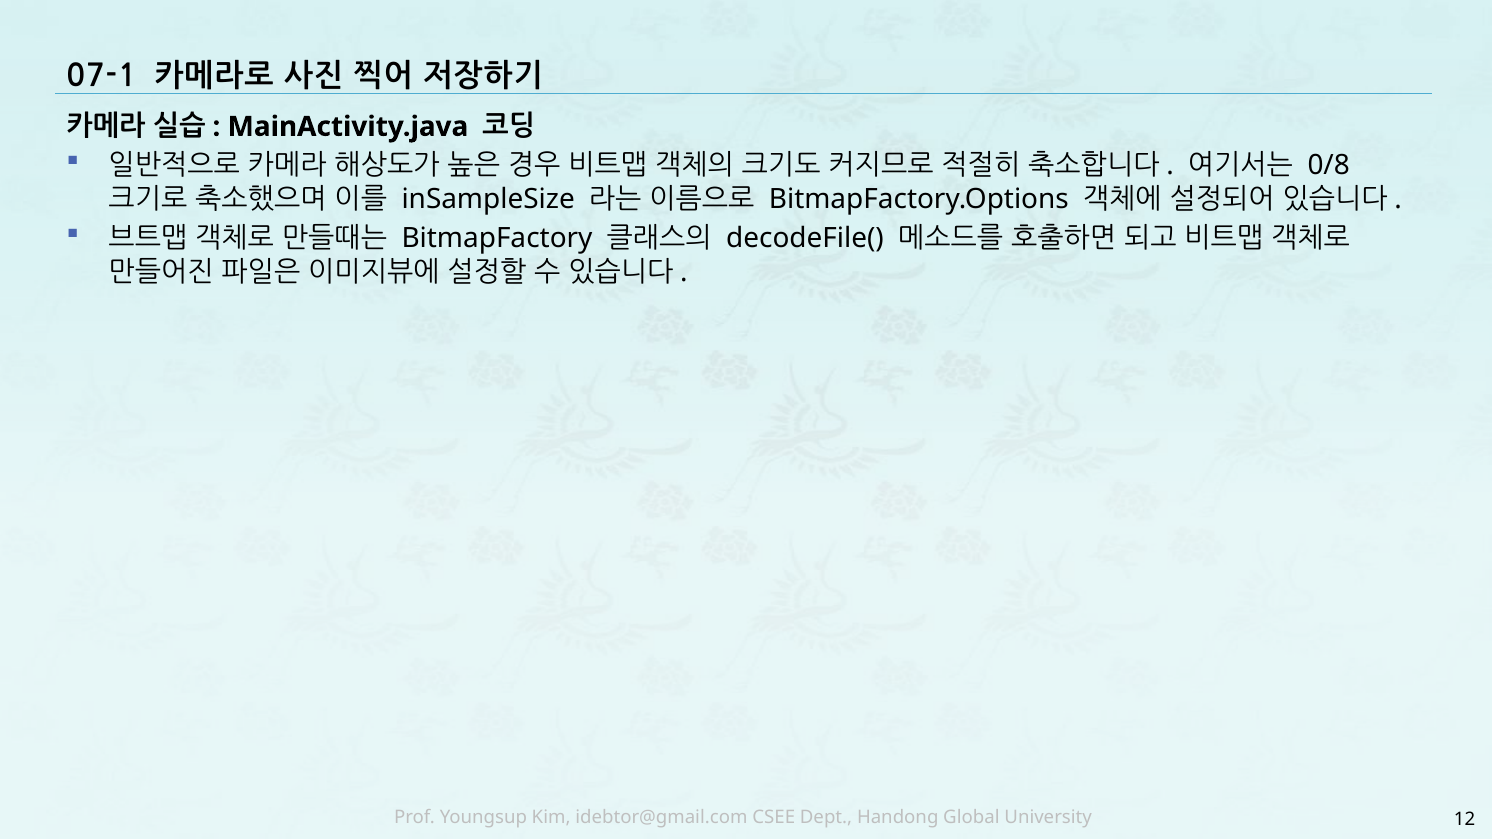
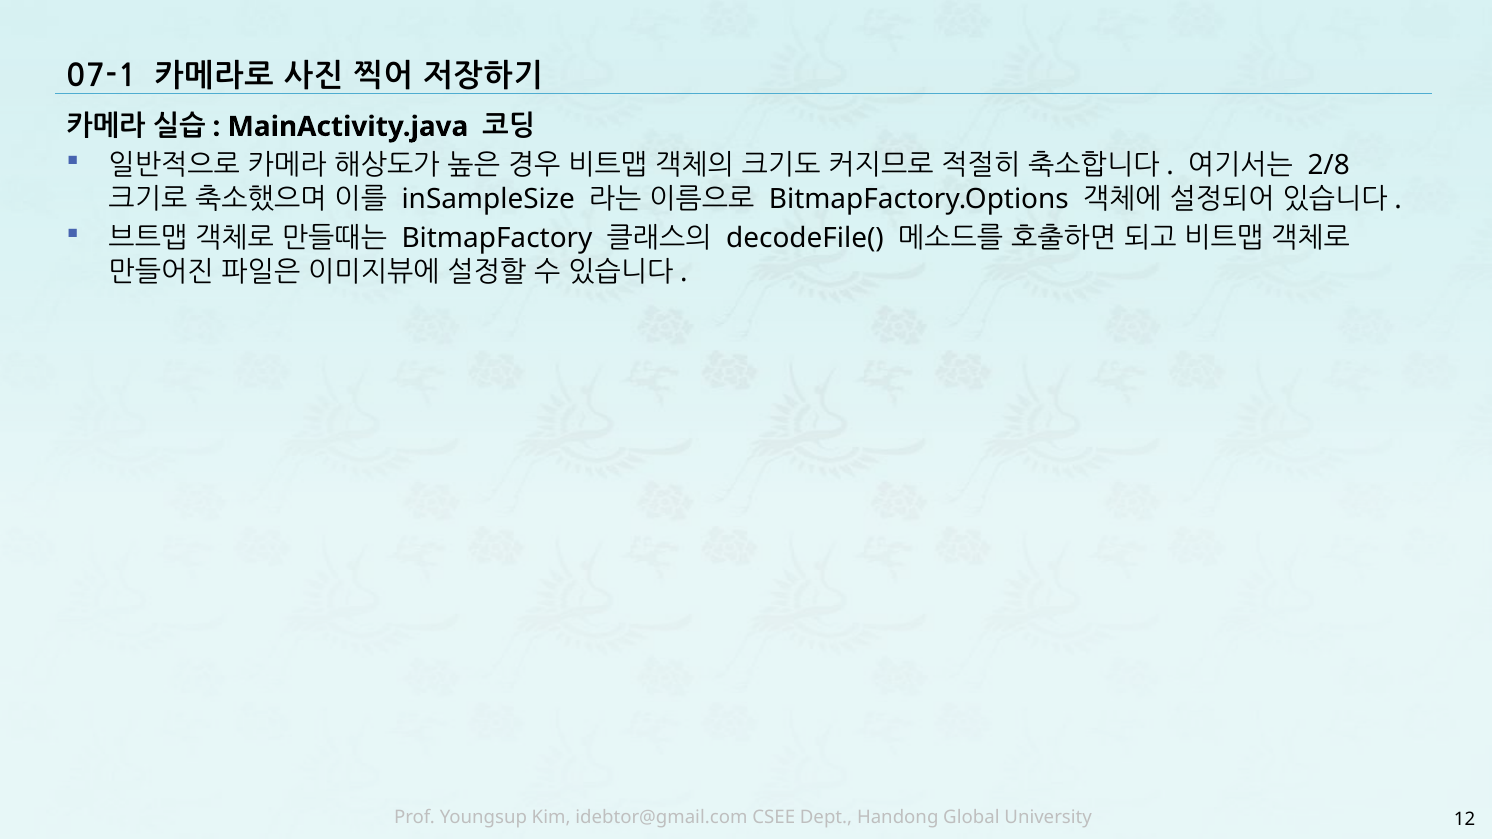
0/8: 0/8 -> 2/8 (1329, 166)
